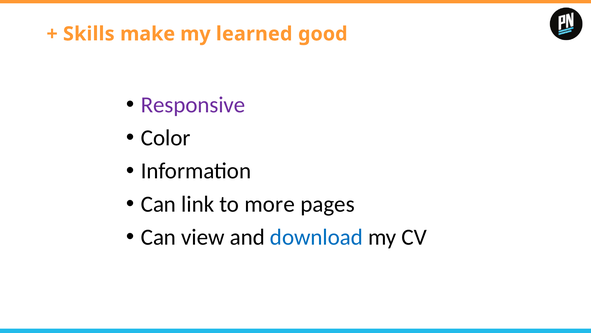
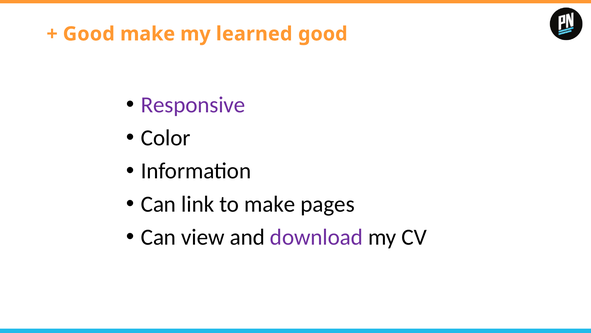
Skills: Skills -> Good (89, 34)
to more: more -> make (270, 204)
download colour: blue -> purple (316, 237)
